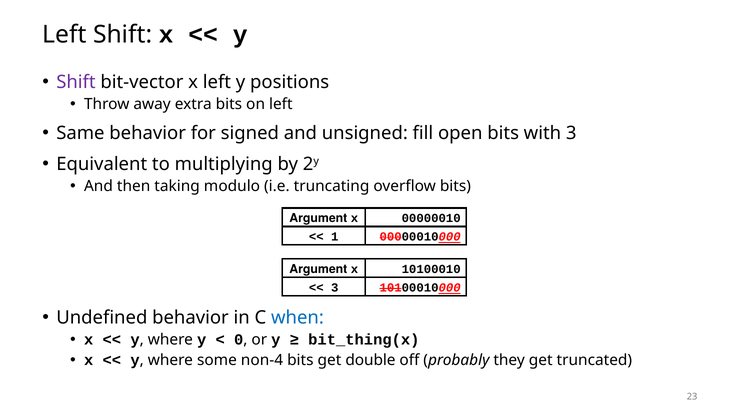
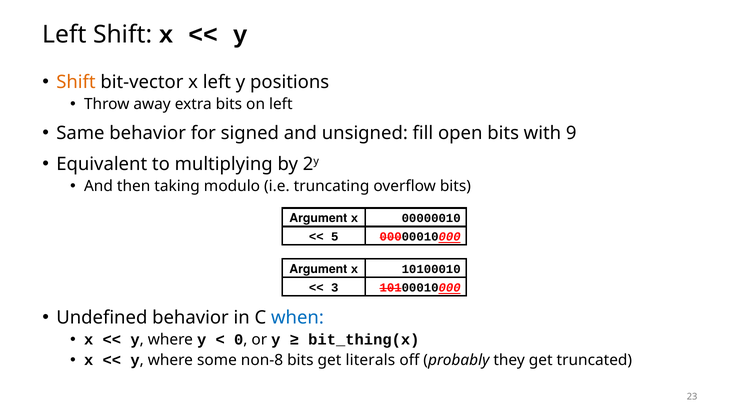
Shift colour: purple -> orange (76, 82)
with 3: 3 -> 9 (571, 133)
1: 1 -> 5 (335, 237)
non-4: non-4 -> non-8 (262, 360)
double: double -> literals (370, 360)
